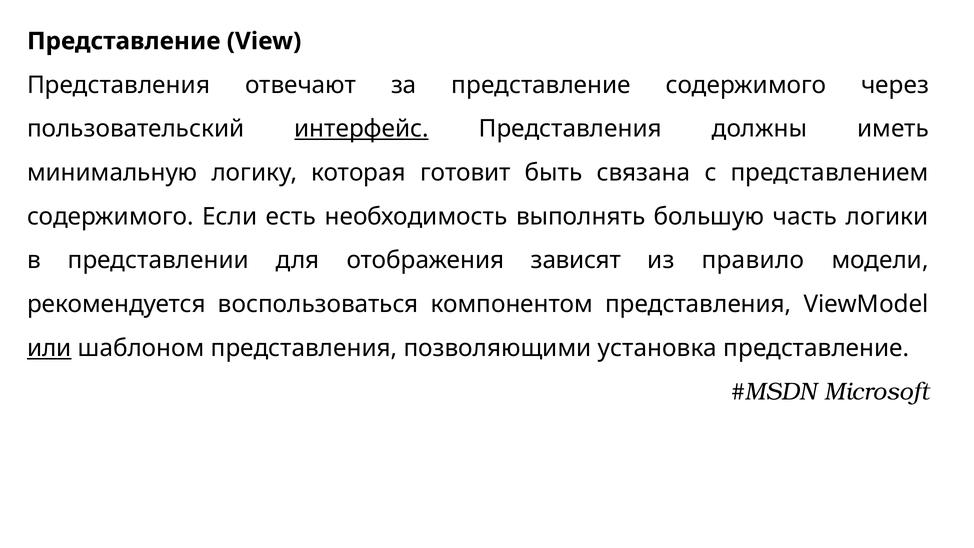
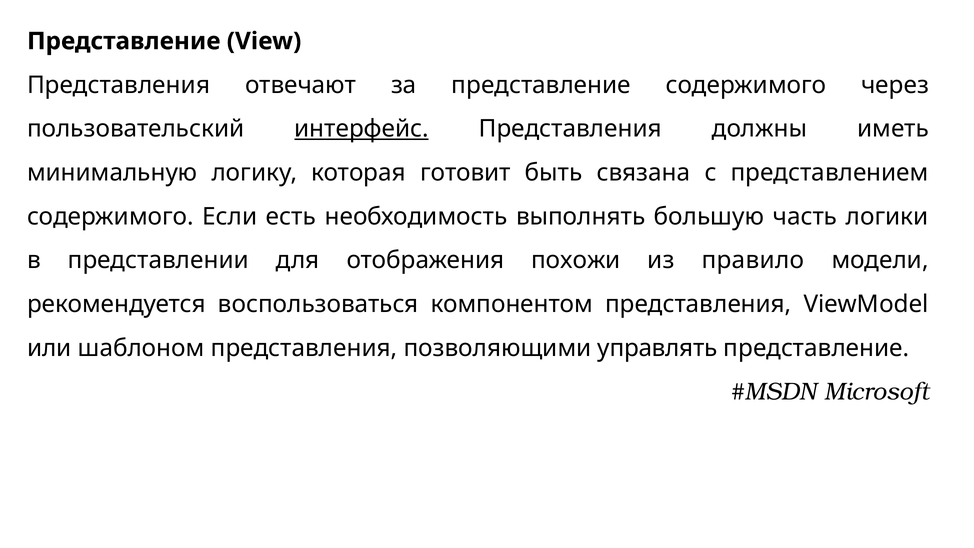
зависят: зависят -> похожи (576, 260)
или underline: present -> none (49, 348)
установка: установка -> управлять (658, 348)
